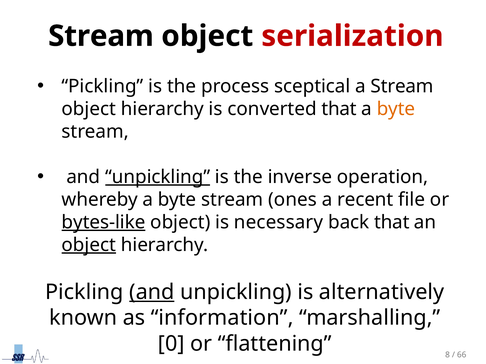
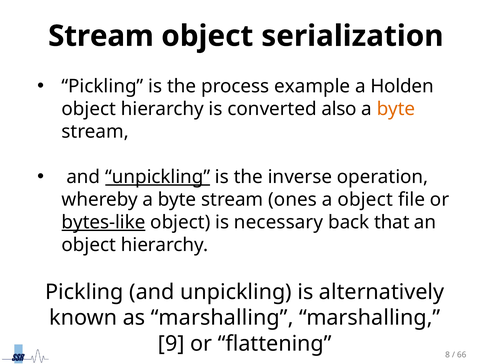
serialization colour: red -> black (352, 36)
sceptical: sceptical -> example (312, 86)
a Stream: Stream -> Holden (402, 86)
converted that: that -> also (339, 109)
a recent: recent -> object (365, 200)
object underline: present -> none (89, 245)
and underline: present -> none (152, 292)
as information: information -> marshalling (222, 318)
0: 0 -> 9 (171, 344)
